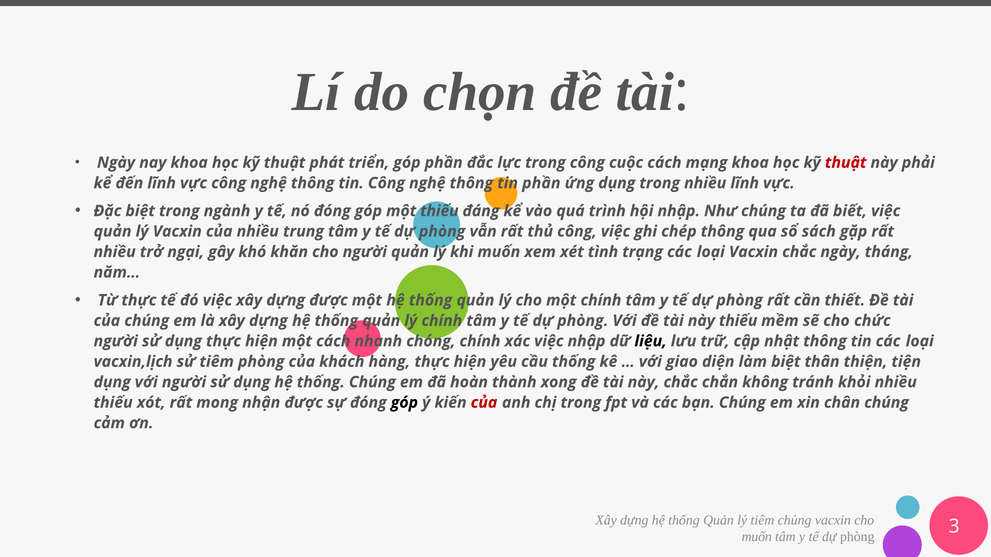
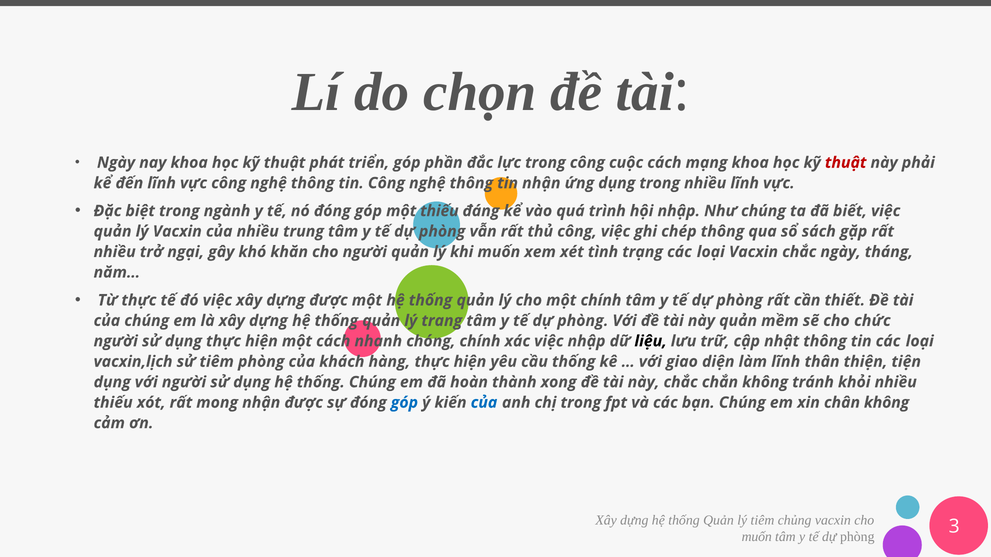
tin phần: phần -> nhận (541, 183)
lý chính: chính -> trang (442, 321)
này thiếu: thiếu -> quản (738, 321)
làm biệt: biệt -> lĩnh (786, 362)
góp colour: black -> blue (404, 403)
của colour: red -> blue (484, 403)
chân chúng: chúng -> không (887, 403)
